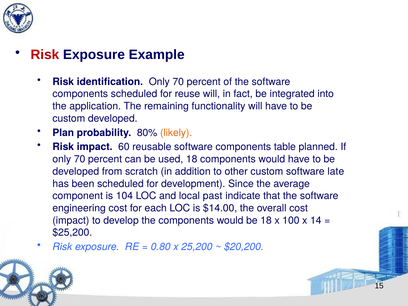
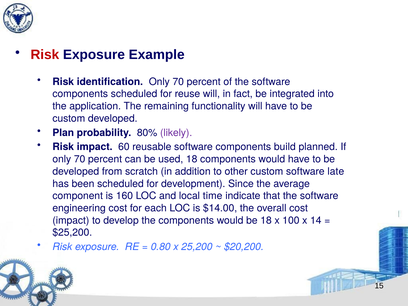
likely colour: orange -> purple (176, 133)
table: table -> build (285, 147)
104: 104 -> 160 (124, 196)
past: past -> time (213, 196)
